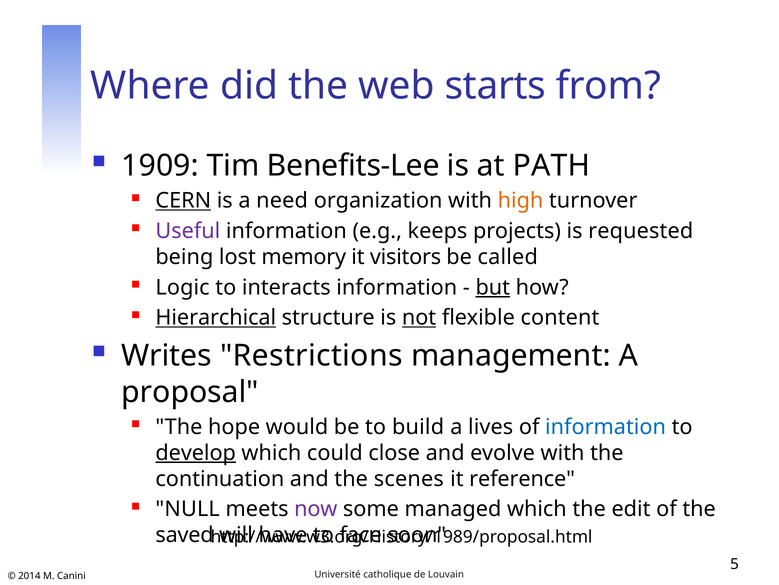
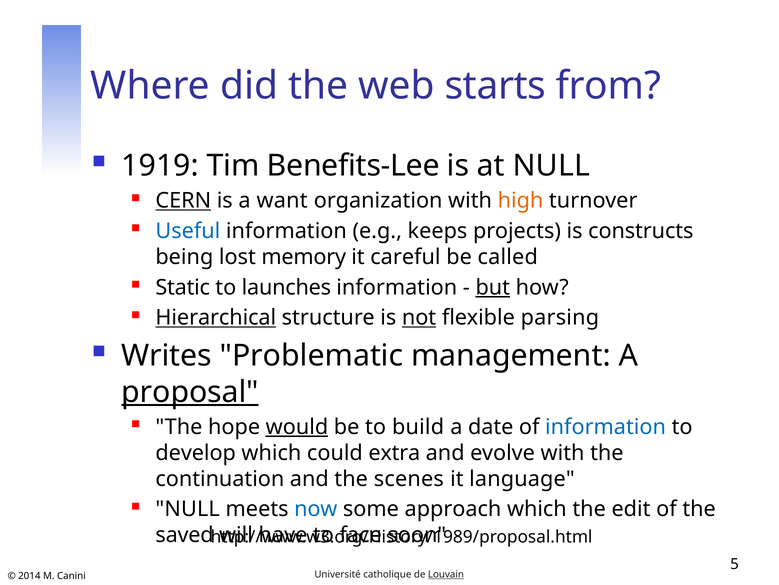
1909: 1909 -> 1919 (160, 166)
at PATH: PATH -> NULL (551, 166)
need: need -> want (282, 200)
Useful colour: purple -> blue (188, 231)
requested: requested -> constructs (641, 231)
visitors: visitors -> careful (405, 257)
Logic: Logic -> Static (183, 287)
interacts: interacts -> launches (286, 287)
content: content -> parsing (560, 317)
Restrictions: Restrictions -> Problematic (312, 355)
proposal underline: none -> present (190, 392)
would underline: none -> present (297, 426)
lives: lives -> date (491, 426)
develop underline: present -> none (196, 452)
close: close -> extra (394, 452)
reference: reference -> language (522, 478)
now colour: purple -> blue (316, 509)
managed: managed -> approach (453, 509)
Louvain underline: none -> present (446, 574)
